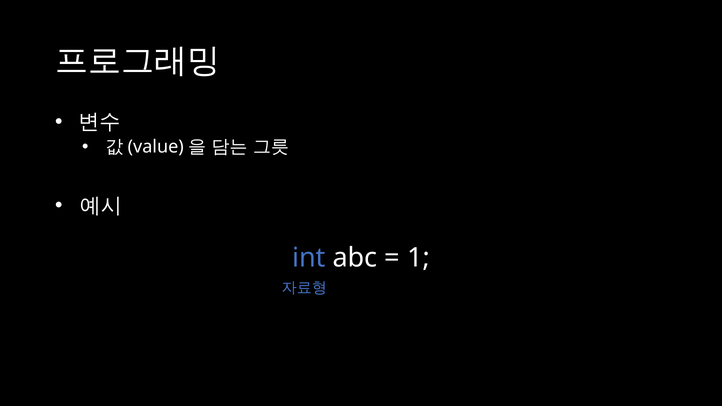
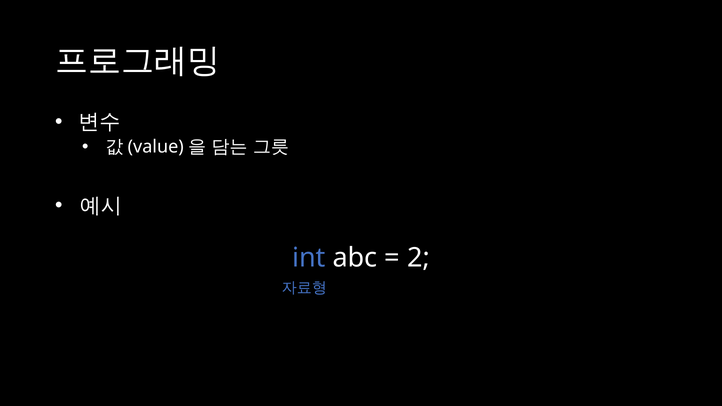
1: 1 -> 2 (418, 258)
